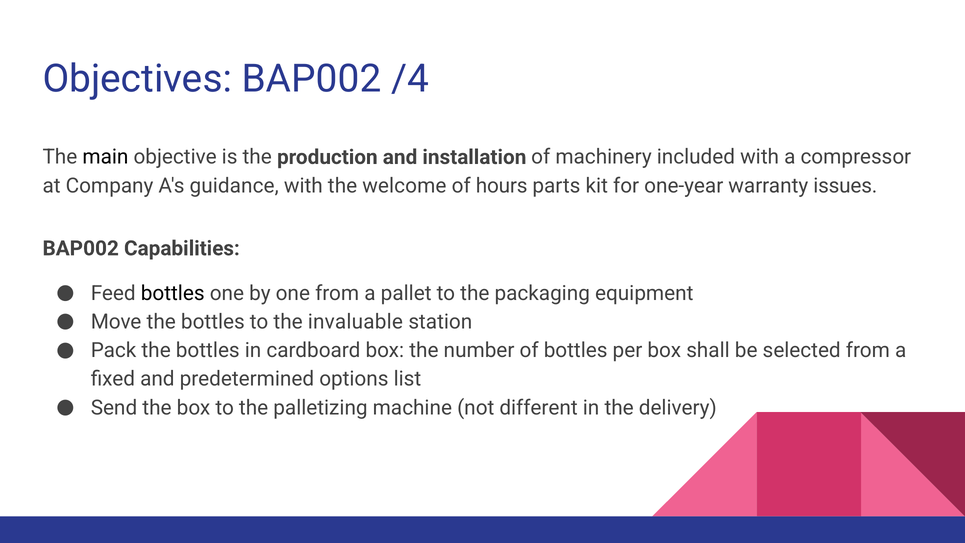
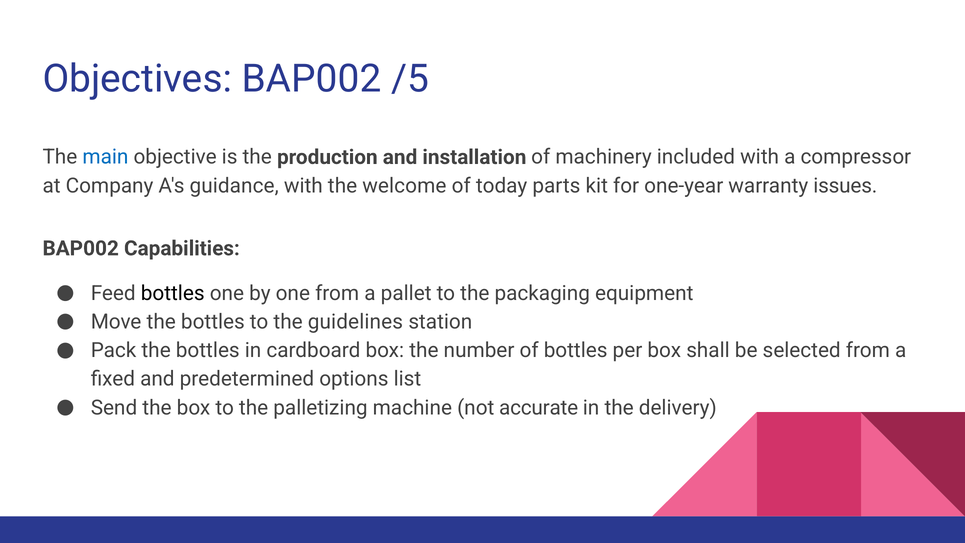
/4: /4 -> /5 (410, 79)
main colour: black -> blue (105, 157)
hours: hours -> today (502, 186)
invaluable: invaluable -> guidelines (355, 322)
different: different -> accurate (539, 408)
